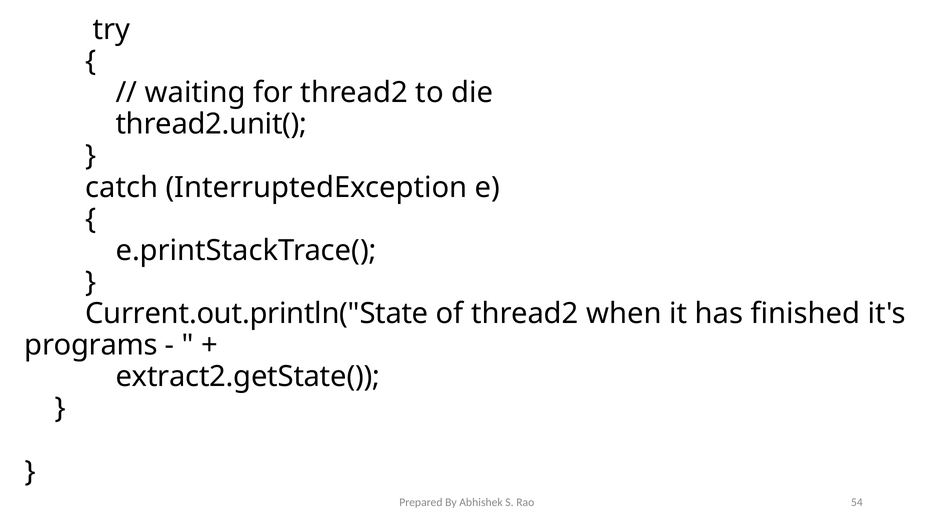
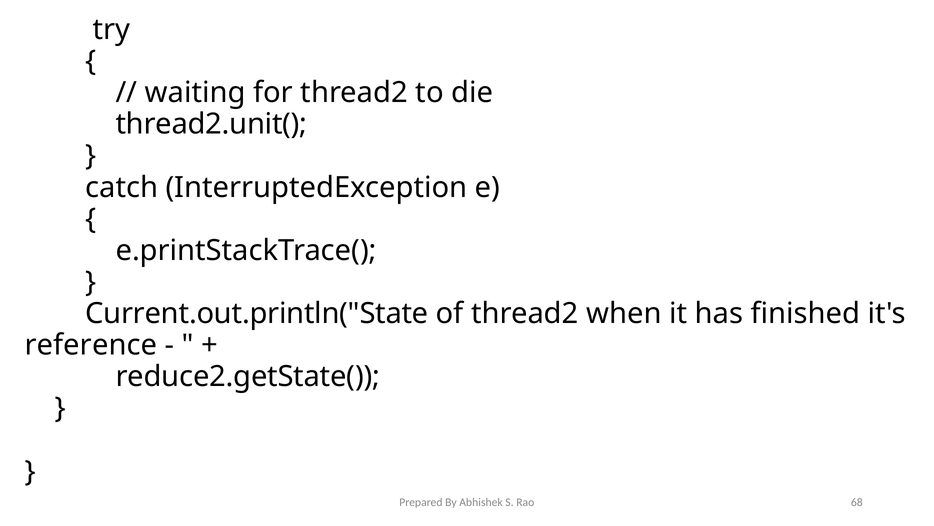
programs: programs -> reference (91, 345)
extract2.getState(: extract2.getState( -> reduce2.getState( (248, 376)
54: 54 -> 68 (857, 502)
